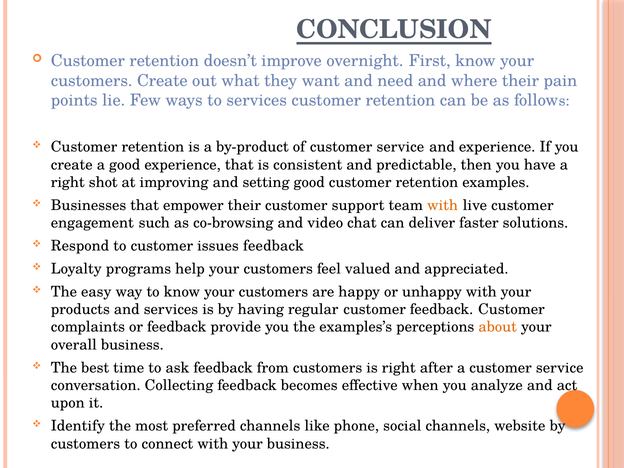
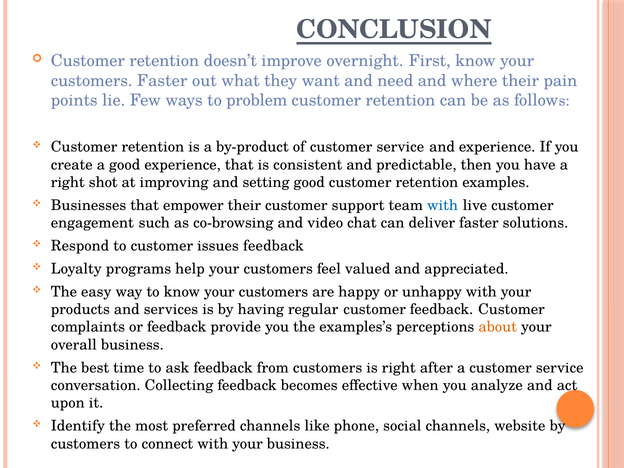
customers Create: Create -> Faster (162, 81)
to services: services -> problem (257, 100)
with colour: orange -> blue (442, 205)
